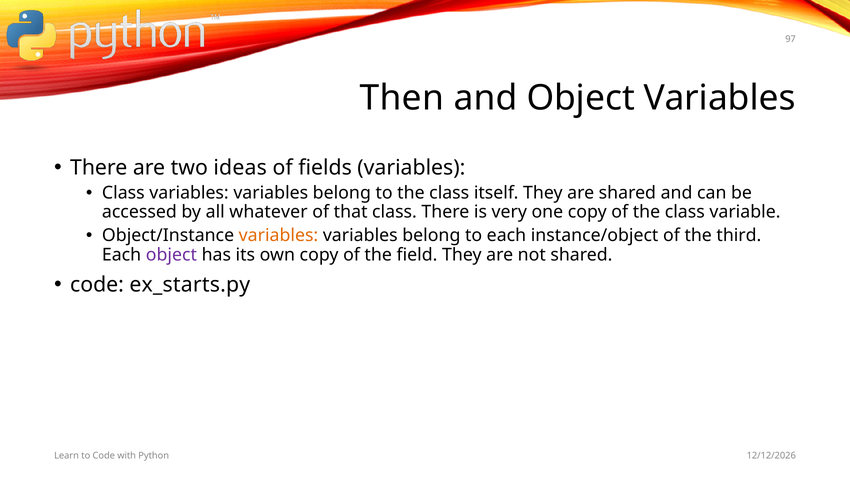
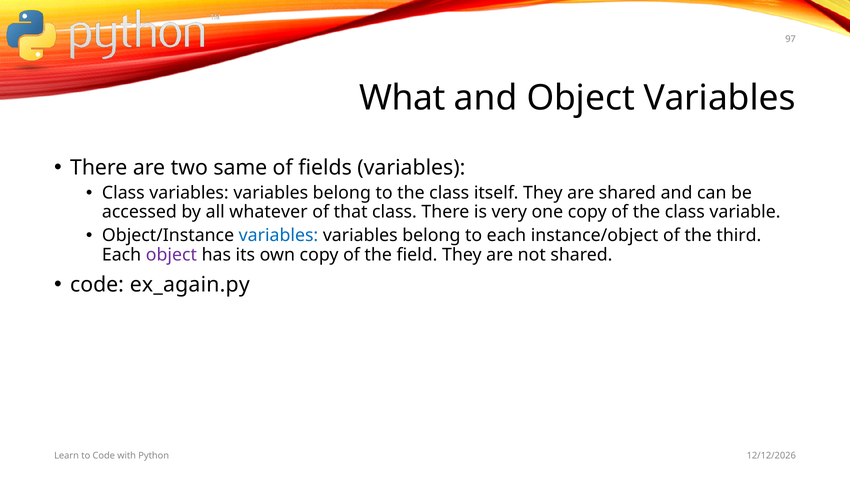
Then: Then -> What (402, 98)
ideas: ideas -> same (240, 168)
variables colour: orange -> blue (278, 236)
ex_starts.py: ex_starts.py -> ex_again.py (190, 285)
